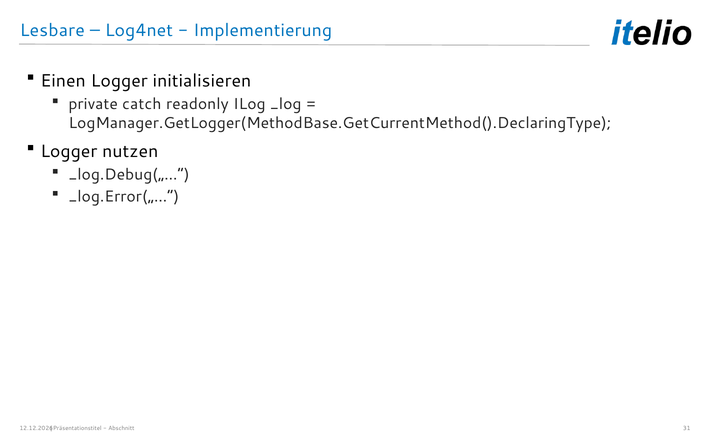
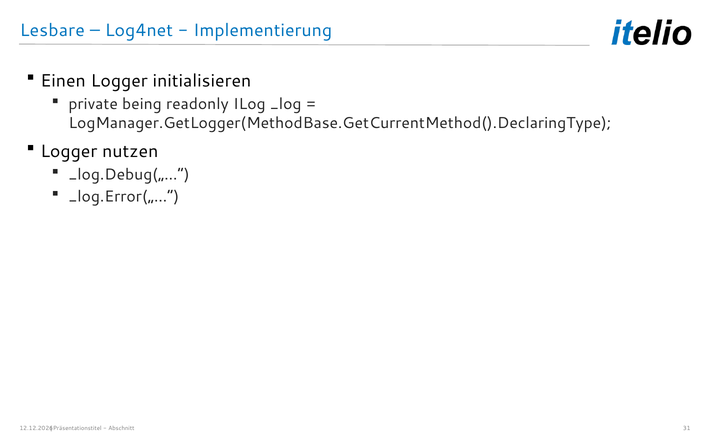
catch: catch -> being (142, 104)
